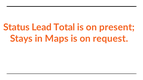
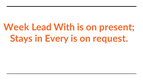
Status: Status -> Week (16, 27)
Total: Total -> With (64, 27)
Maps: Maps -> Every (57, 39)
